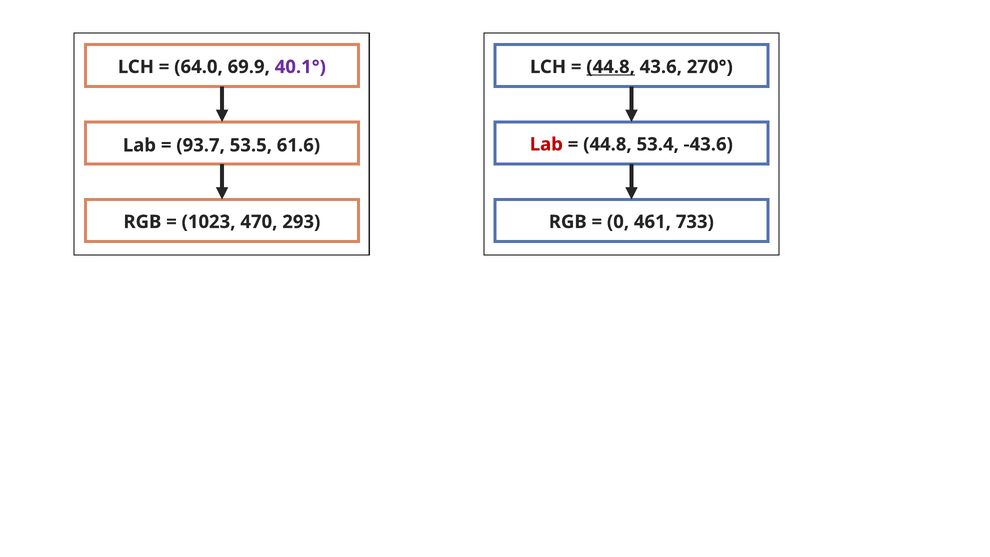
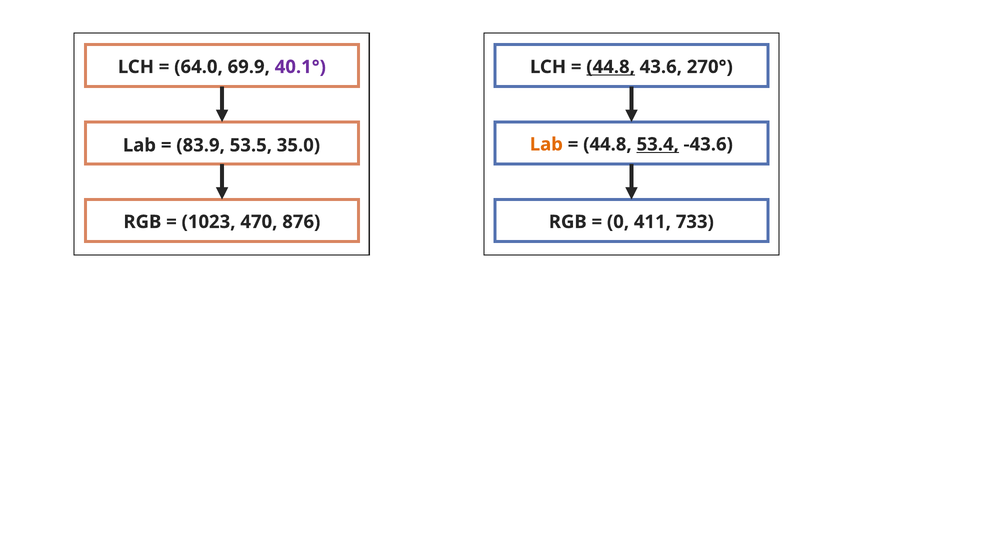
Lab colour: red -> orange (546, 144)
53.4 underline: none -> present (658, 144)
93.7: 93.7 -> 83.9 (201, 145)
61.6: 61.6 -> 35.0 (298, 145)
293: 293 -> 876 (301, 222)
461: 461 -> 411 (652, 222)
